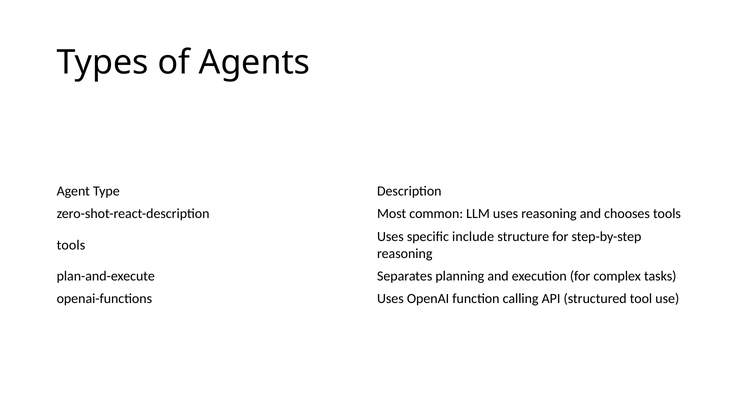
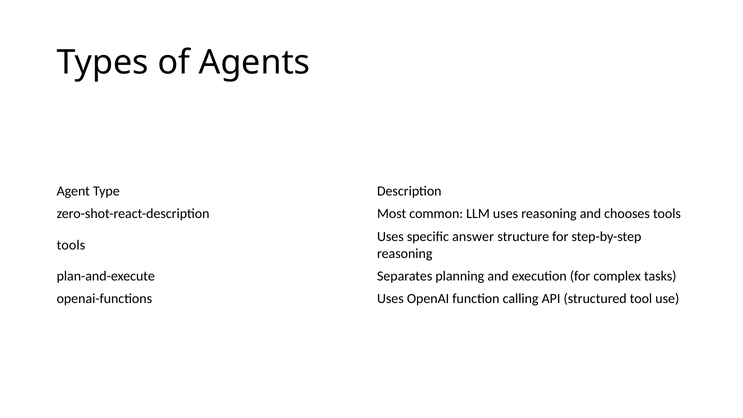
include: include -> answer (473, 236)
